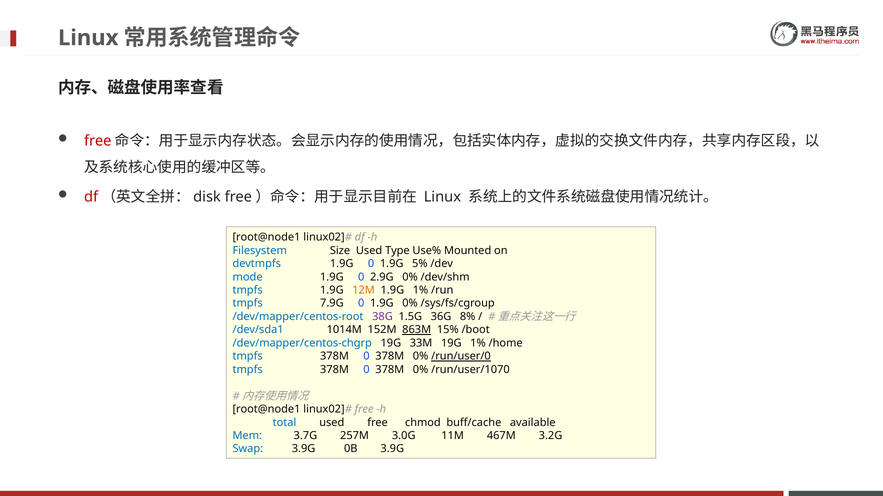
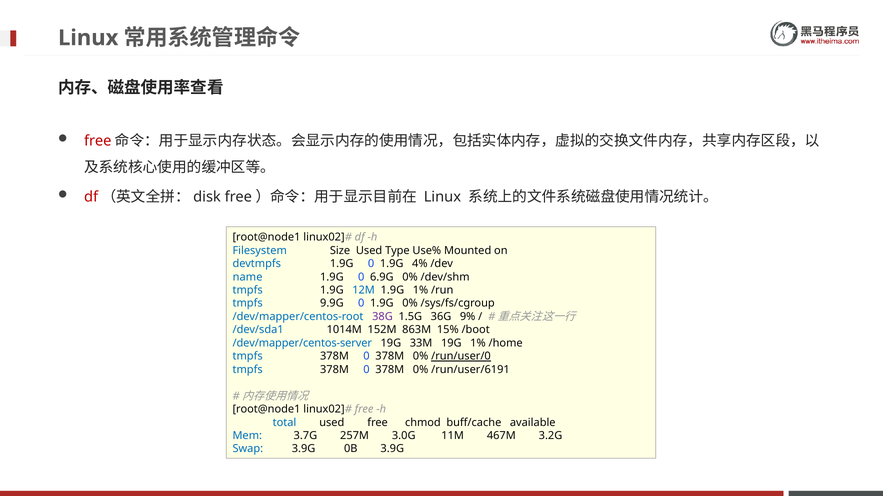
5%: 5% -> 4% (420, 264)
mode: mode -> name (248, 277)
2.9G: 2.9G -> 6.9G (382, 277)
12M colour: orange -> blue (364, 291)
7.9G: 7.9G -> 9.9G (332, 304)
8%: 8% -> 9% (468, 317)
863M underline: present -> none (417, 330)
/dev/mapper/centos-chgrp: /dev/mapper/centos-chgrp -> /dev/mapper/centos-server (302, 343)
/run/user/1070: /run/user/1070 -> /run/user/6191 (470, 370)
